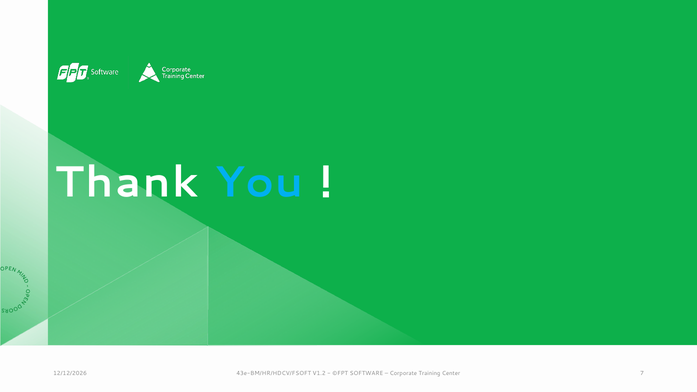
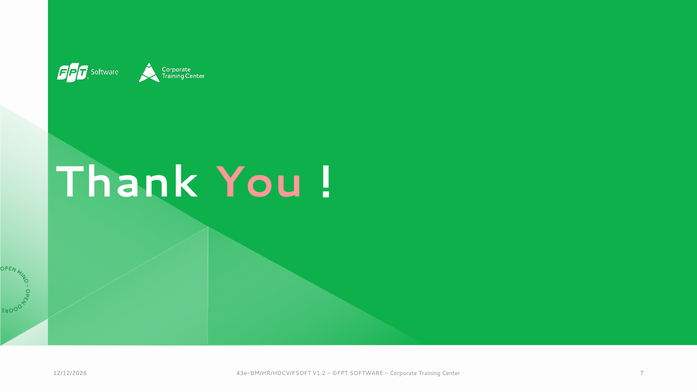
You colour: light blue -> pink (259, 182)
